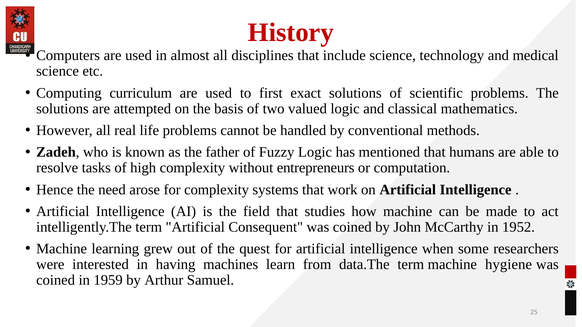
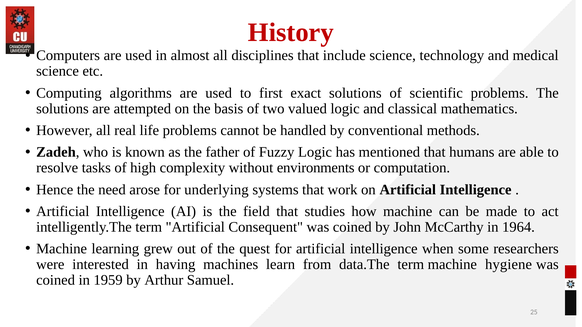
curriculum: curriculum -> algorithms (141, 93)
entrepreneurs: entrepreneurs -> environments (316, 168)
for complexity: complexity -> underlying (216, 190)
1952: 1952 -> 1964 (518, 227)
